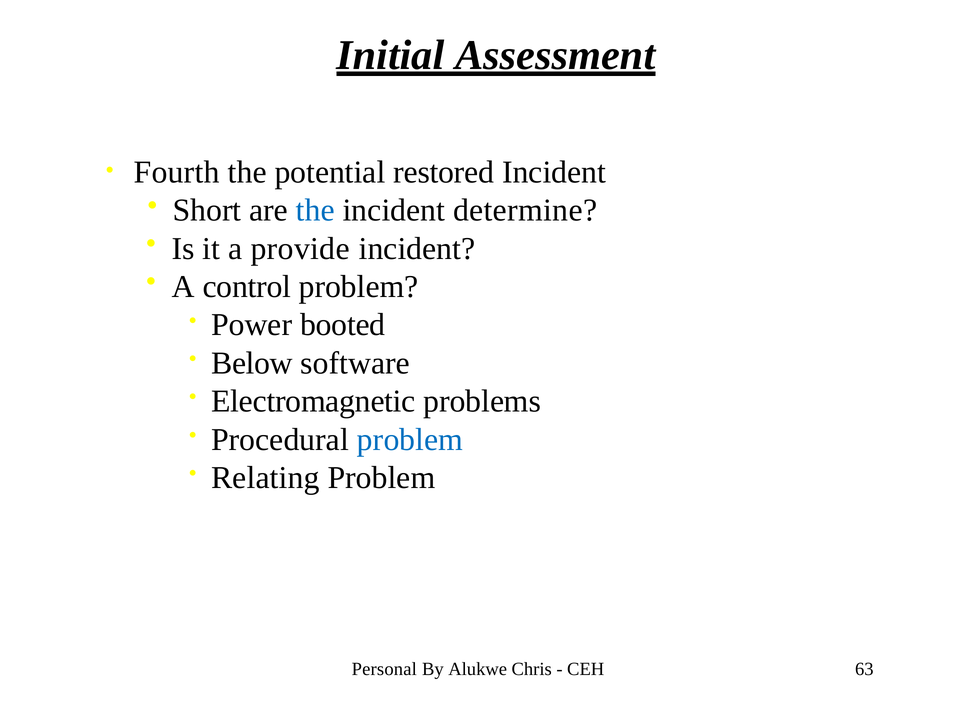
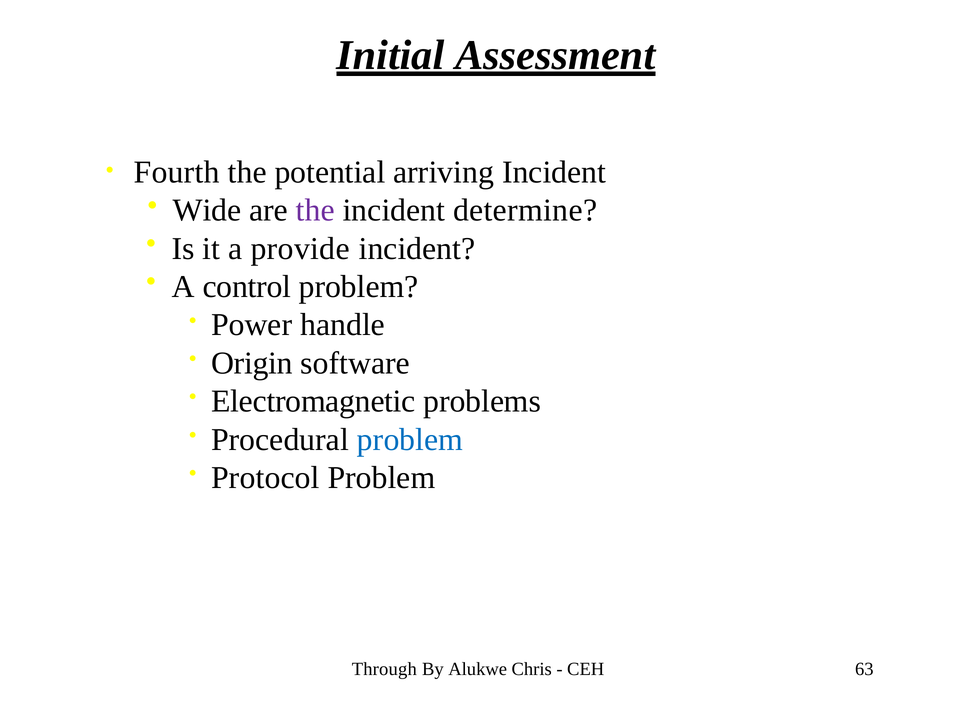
restored: restored -> arriving (444, 172)
Short: Short -> Wide (207, 210)
the colour: blue -> purple (315, 210)
booted: booted -> handle (343, 325)
Below: Below -> Origin (252, 363)
Relating: Relating -> Protocol (265, 478)
Personal: Personal -> Through (384, 669)
